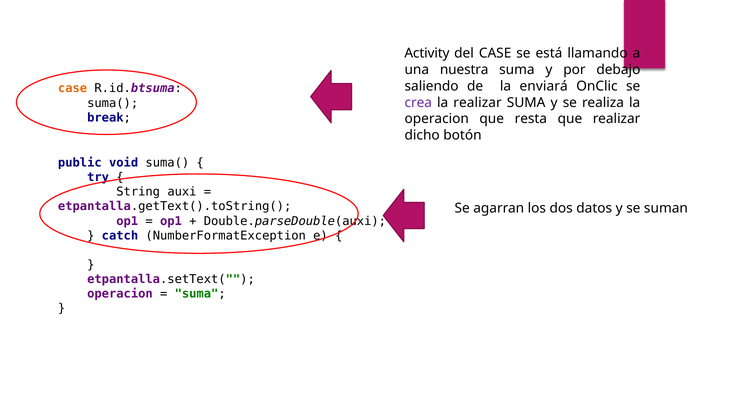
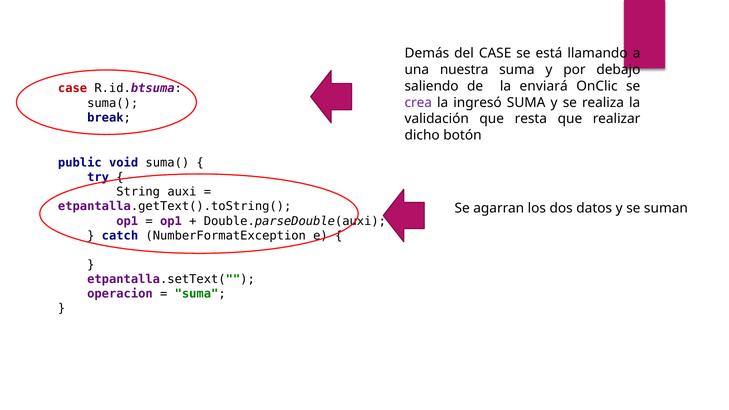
Activity: Activity -> Demás (427, 53)
case colour: orange -> red (73, 88)
la realizar: realizar -> ingresó (478, 103)
operacion: operacion -> validación (437, 119)
